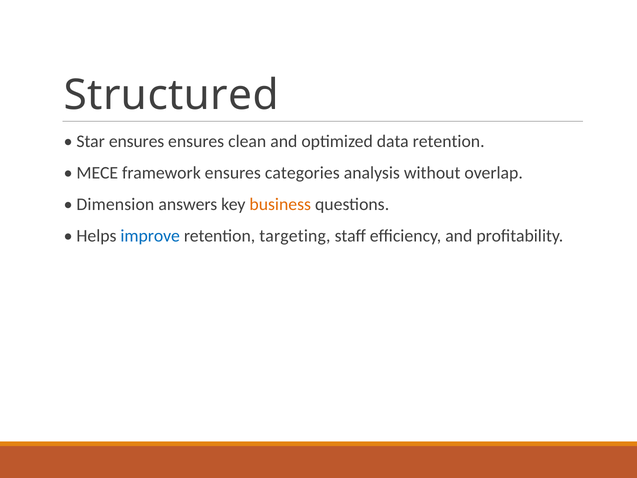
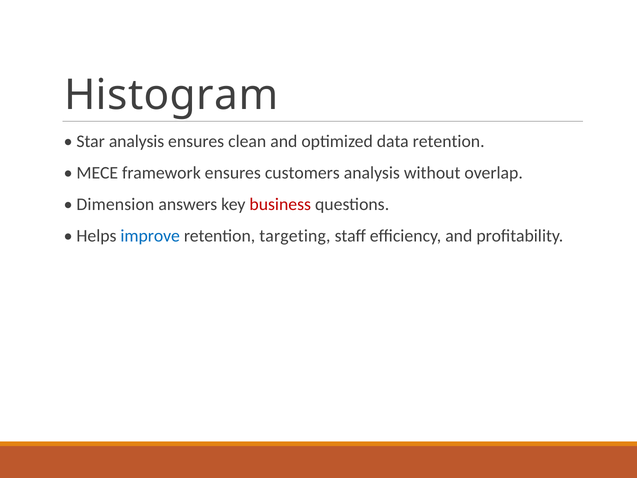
Structured: Structured -> Histogram (171, 95)
Star ensures: ensures -> analysis (137, 141)
categories: categories -> customers (302, 173)
business colour: orange -> red (280, 204)
